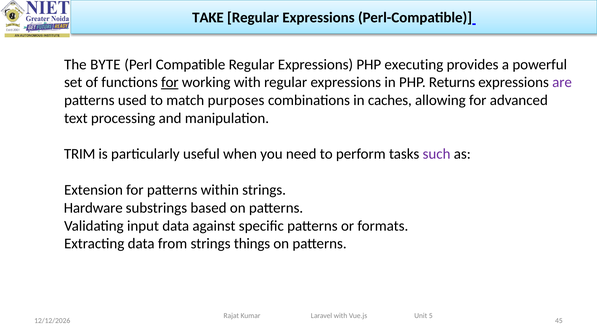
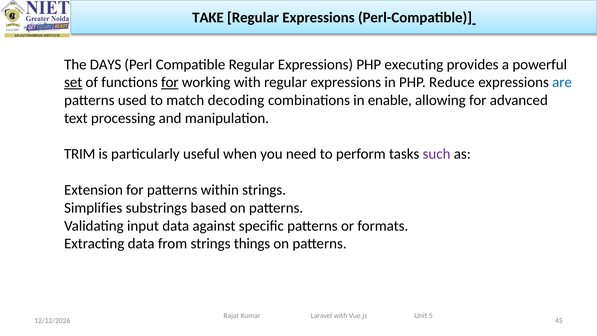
BYTE: BYTE -> DAYS (106, 64)
set underline: none -> present (73, 82)
Returns: Returns -> Reduce (452, 82)
are colour: purple -> blue (562, 82)
purposes: purposes -> decoding (236, 100)
caches: caches -> enable (390, 100)
Hardware: Hardware -> Simplifies (93, 208)
